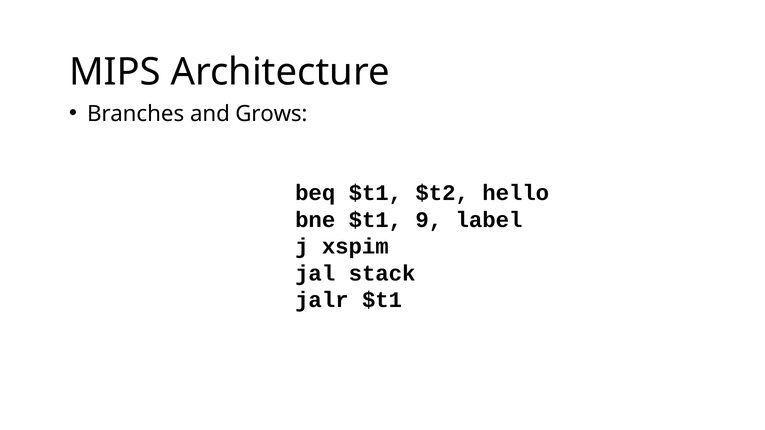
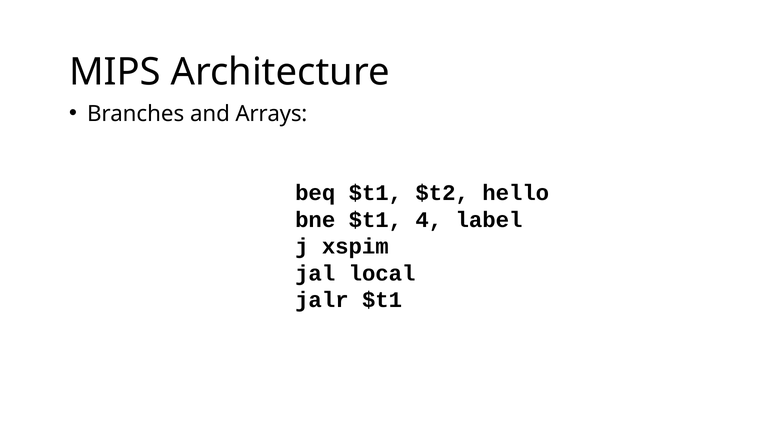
Grows: Grows -> Arrays (271, 114)
9: 9 -> 4 (429, 220)
stack: stack -> local (382, 273)
